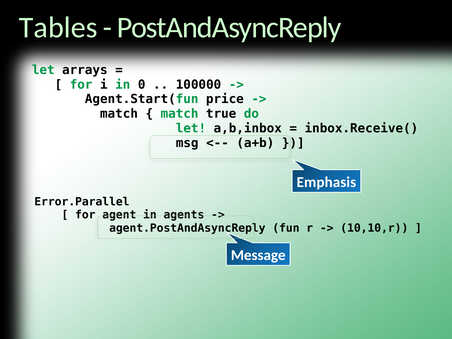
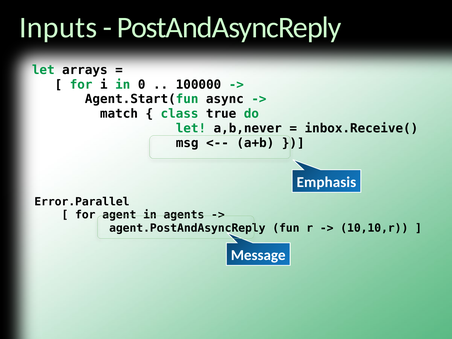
Tables: Tables -> Inputs (58, 27)
price: price -> async (225, 99)
match: match -> class (180, 114)
a,b,inbox: a,b,inbox -> a,b,never (248, 128)
